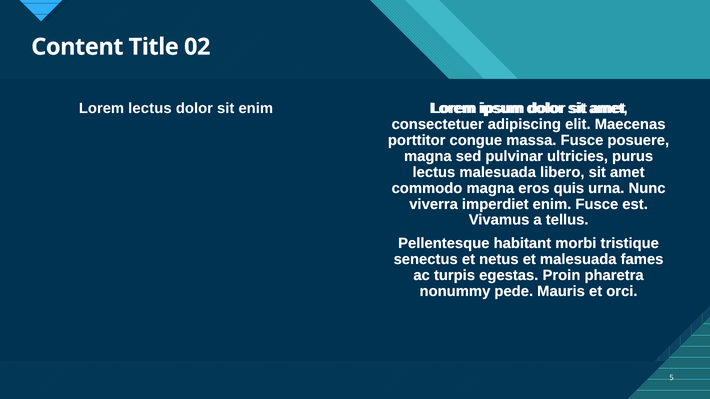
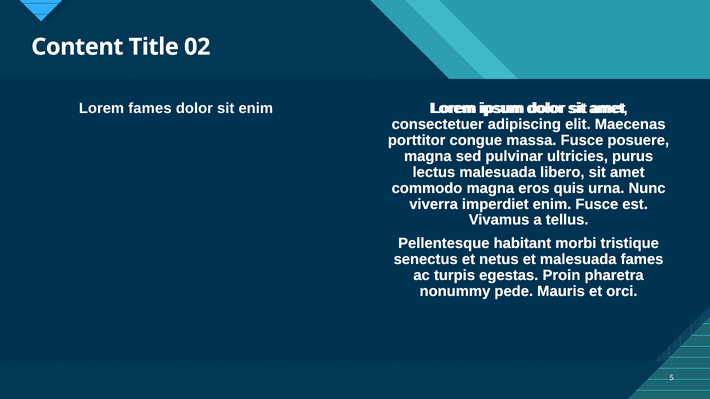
Lorem lectus: lectus -> fames (150, 108)
